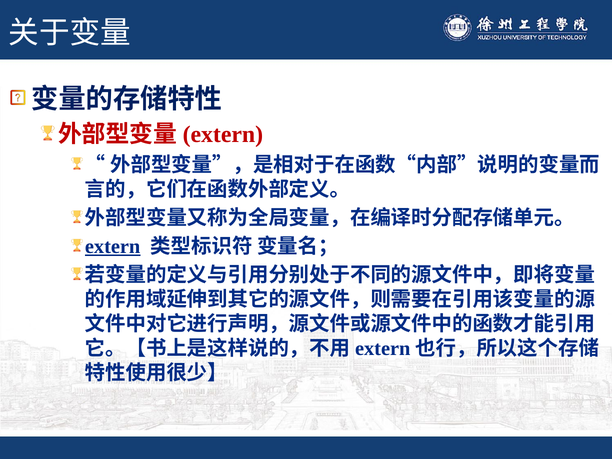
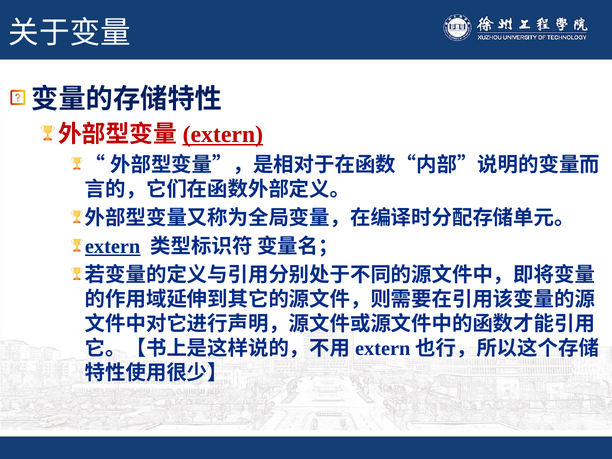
extern underline: none -> present (223, 134)
